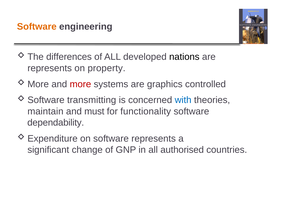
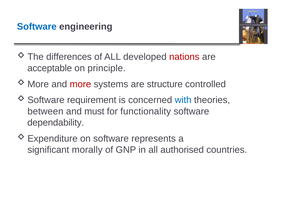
Software colour: orange -> blue (37, 27)
nations colour: black -> red (184, 57)
represents: represents -> acceptable (50, 68)
property: property -> principle (107, 68)
graphics: graphics -> structure (165, 84)
transmitting: transmitting -> requirement (92, 100)
maintain: maintain -> between (45, 112)
change: change -> morally (87, 150)
